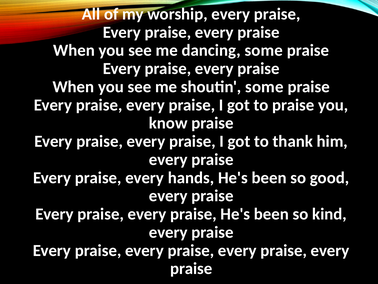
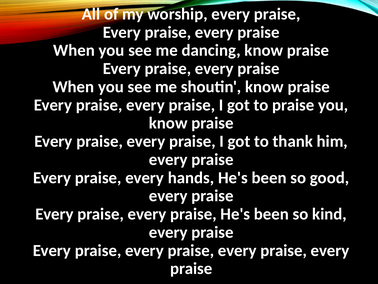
dancing some: some -> know (264, 50)
shoutin some: some -> know (264, 87)
